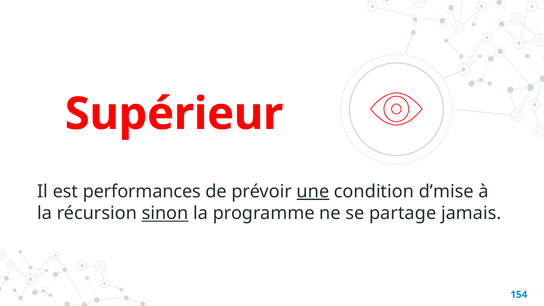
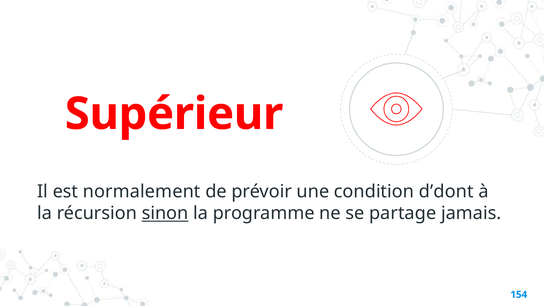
performances: performances -> normalement (142, 192)
une underline: present -> none (313, 192)
d’mise: d’mise -> d’dont (446, 192)
